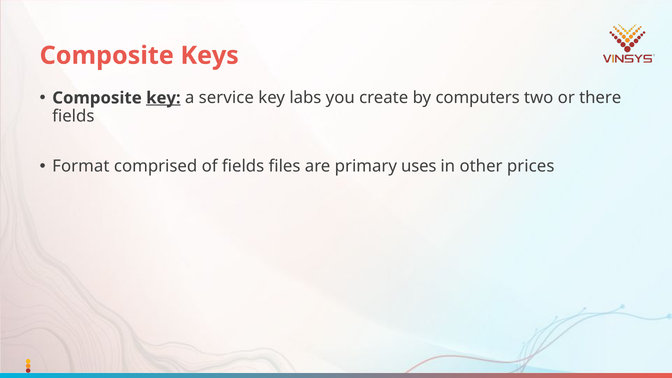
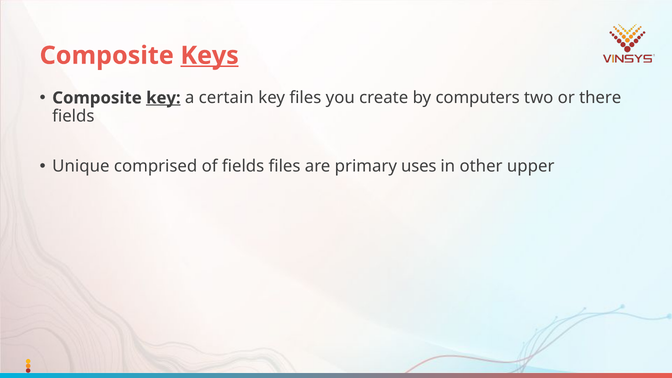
Keys underline: none -> present (210, 56)
service: service -> certain (226, 98)
key labs: labs -> files (305, 98)
Format: Format -> Unique (81, 166)
prices: prices -> upper (531, 166)
